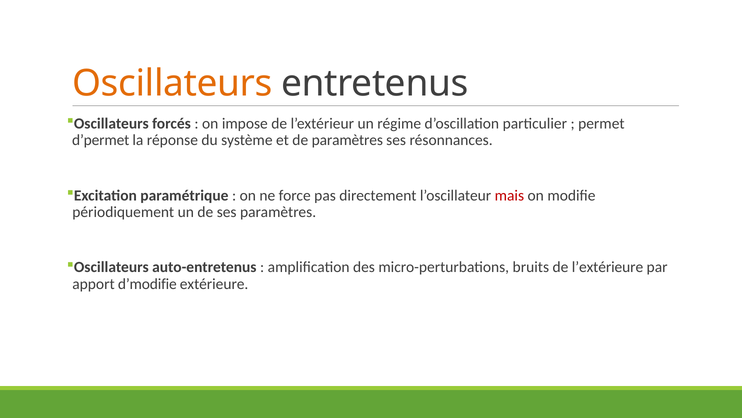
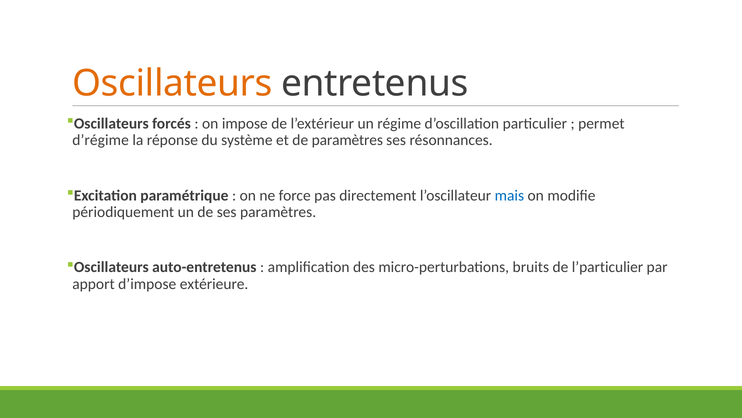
d’permet: d’permet -> d’régime (101, 140)
mais colour: red -> blue (509, 195)
l’extérieure: l’extérieure -> l’particulier (608, 267)
d’modifie: d’modifie -> d’impose (147, 284)
